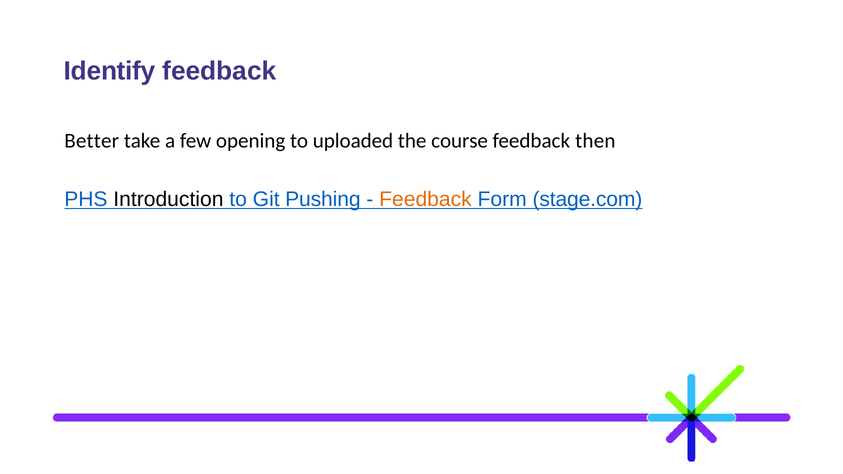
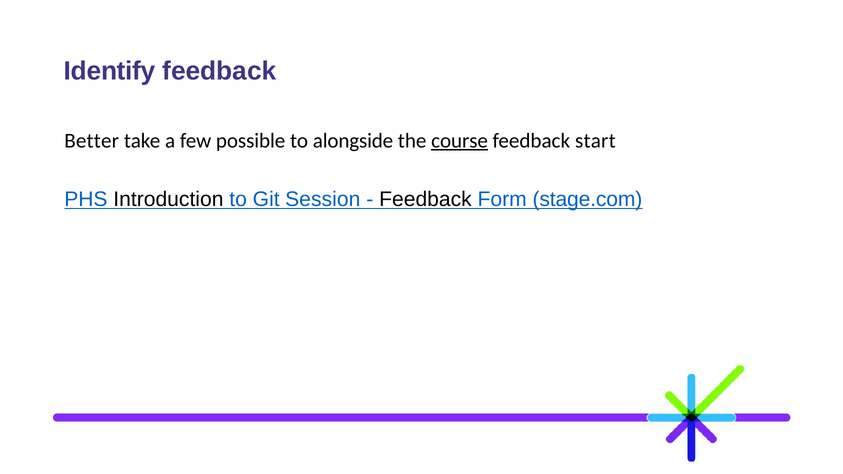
opening: opening -> possible (251, 141)
uploaded: uploaded -> alongside (353, 141)
course underline: none -> present (460, 141)
then: then -> start (595, 141)
Pushing: Pushing -> Session (323, 199)
Feedback colour: orange -> black (425, 199)
